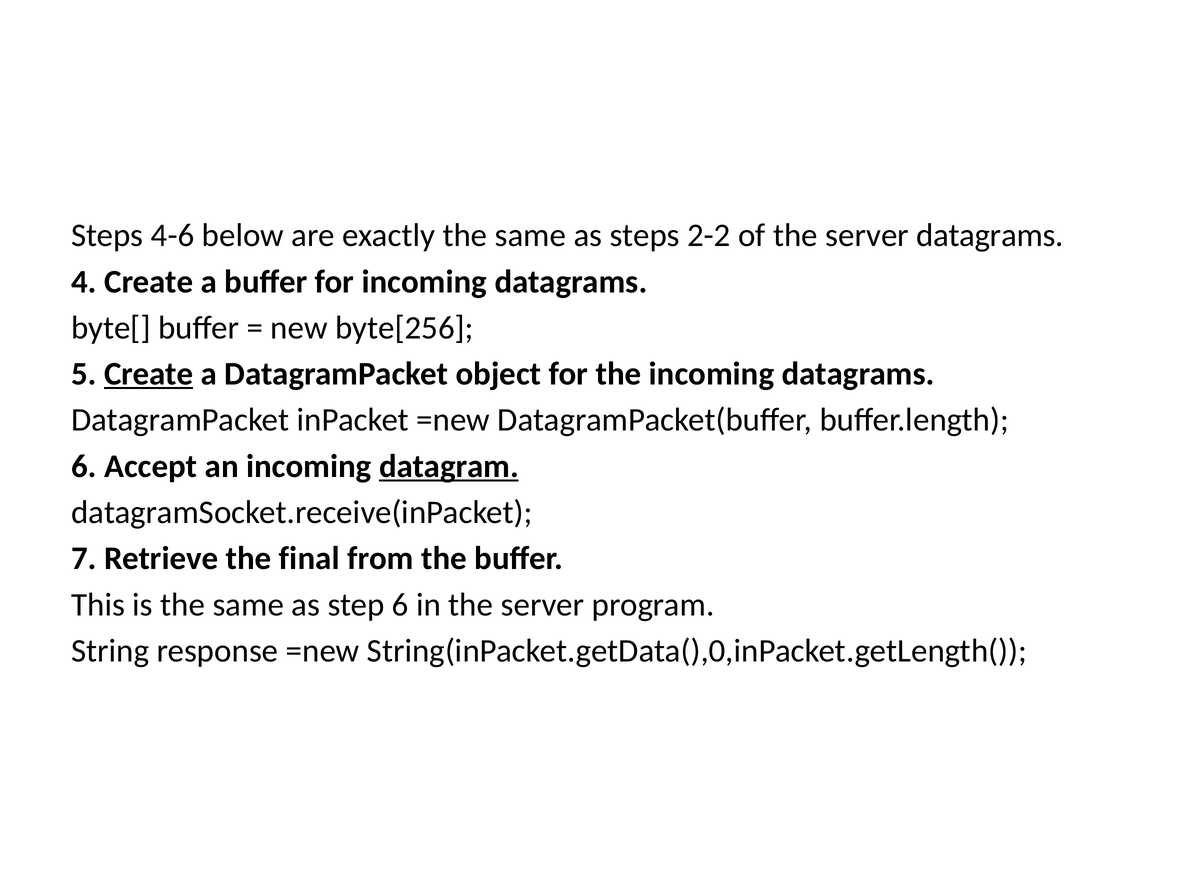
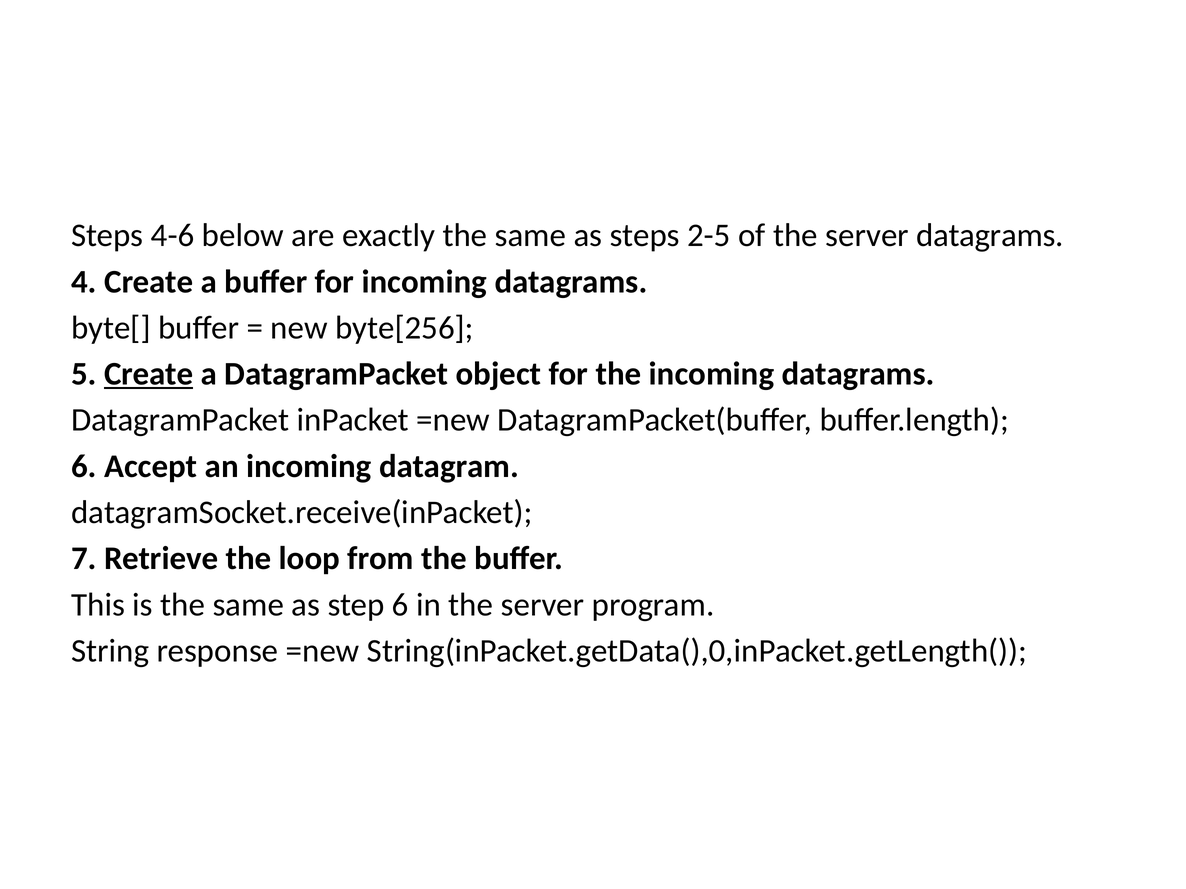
2-2: 2-2 -> 2-5 (709, 236)
datagram underline: present -> none (449, 467)
final: final -> loop (309, 559)
